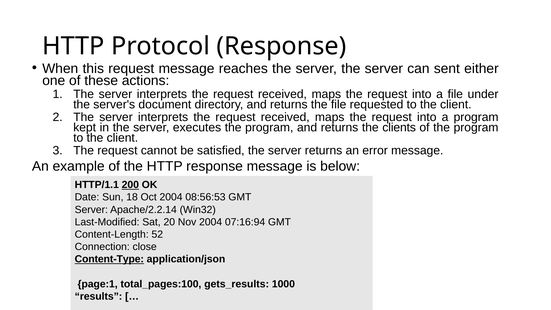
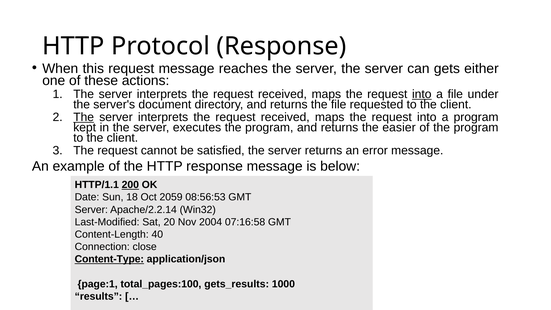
sent: sent -> gets (447, 69)
into underline: none -> present (422, 94)
The underline: none -> present (84, 117)
clients: clients -> easier (399, 128)
Oct 2004: 2004 -> 2059 (171, 197)
07:16:94: 07:16:94 -> 07:16:58 (245, 222)
52: 52 -> 40 (157, 234)
